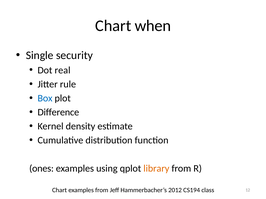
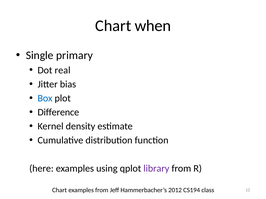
security: security -> primary (74, 56)
rule: rule -> bias (68, 84)
ones: ones -> here (41, 169)
library colour: orange -> purple (156, 169)
